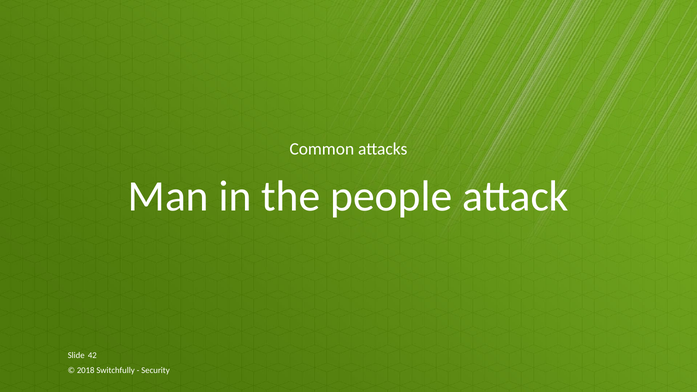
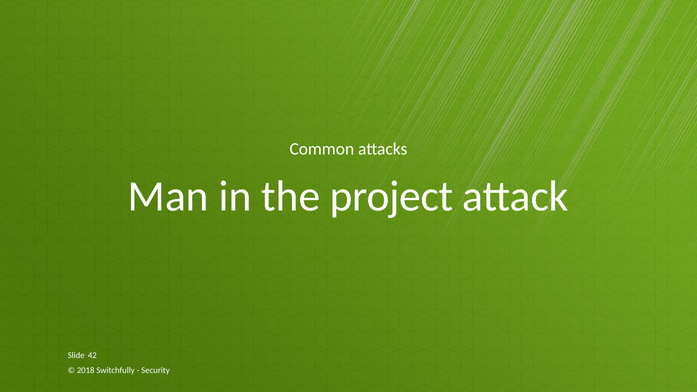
people: people -> project (391, 196)
